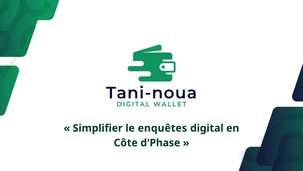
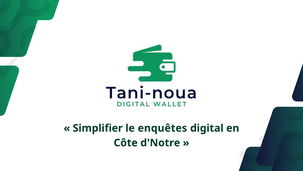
d'Phase: d'Phase -> d'Notre (160, 142)
